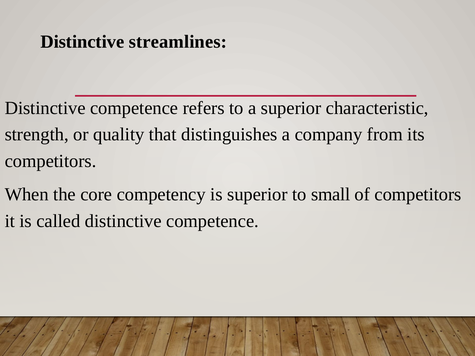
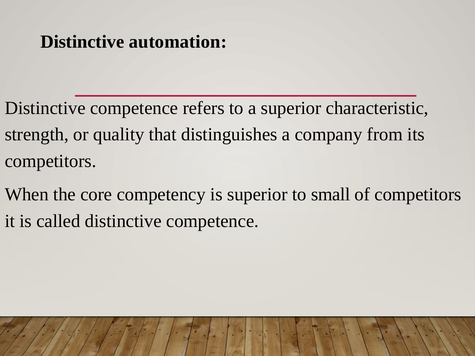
streamlines: streamlines -> automation (178, 42)
